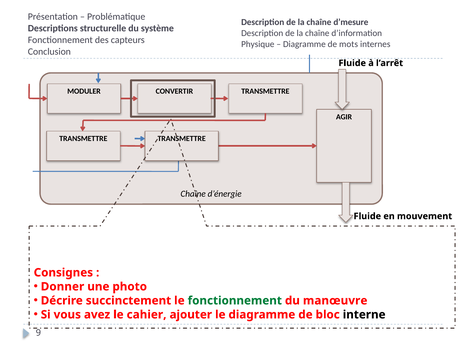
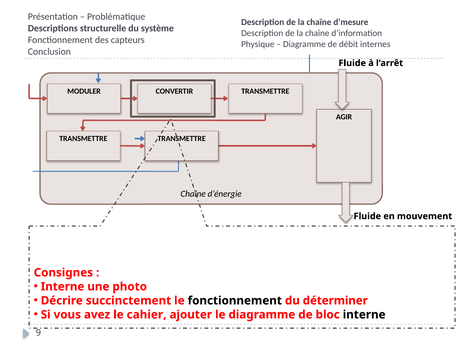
mots: mots -> débit (349, 44)
Donner: Donner -> Interne (63, 286)
fonctionnement colour: green -> black (235, 300)
manœuvre: manœuvre -> déterminer (335, 300)
